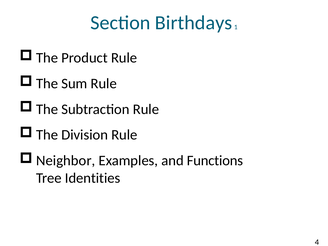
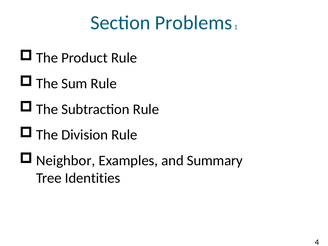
Birthdays: Birthdays -> Problems (194, 23)
Functions: Functions -> Summary (215, 161)
